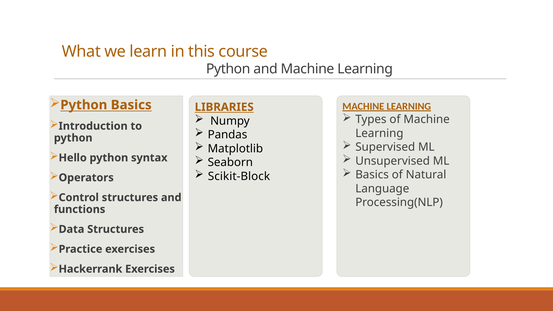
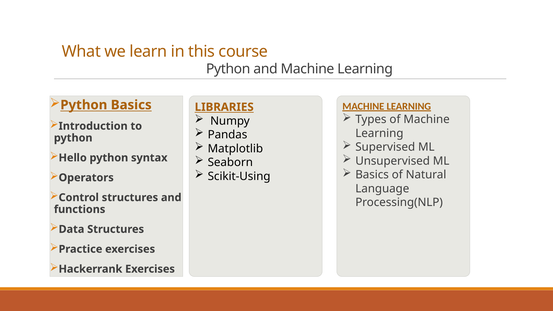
Scikit-Block: Scikit-Block -> Scikit-Using (239, 176)
